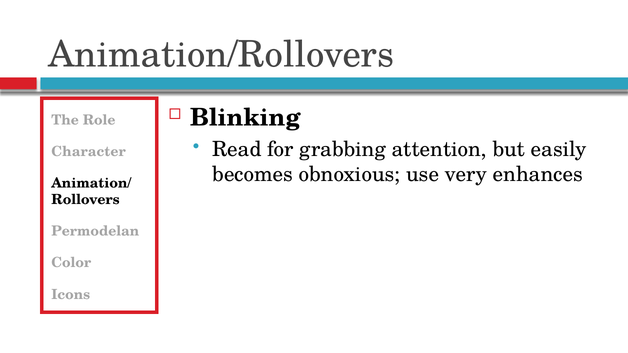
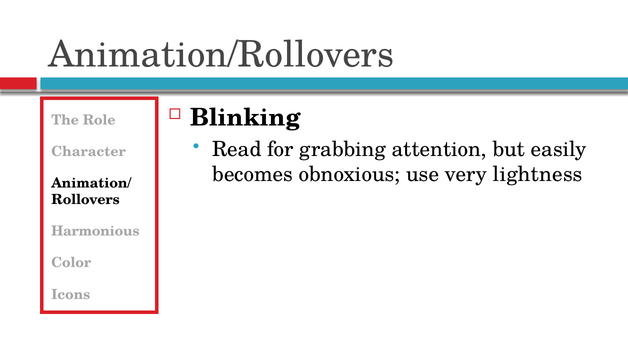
enhances: enhances -> lightness (538, 174)
Permodelan: Permodelan -> Harmonious (95, 231)
